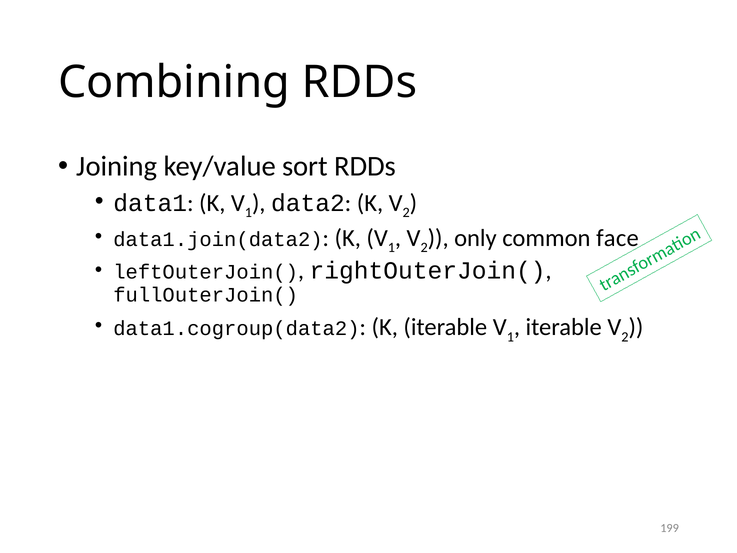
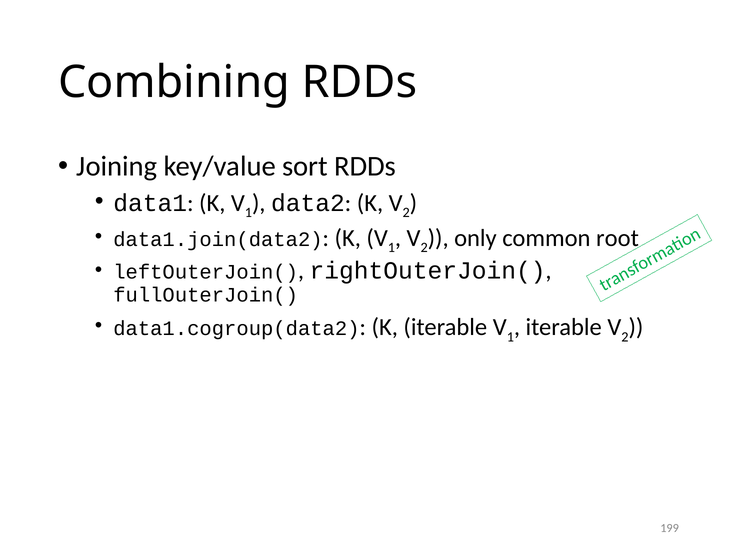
face: face -> root (618, 238)
